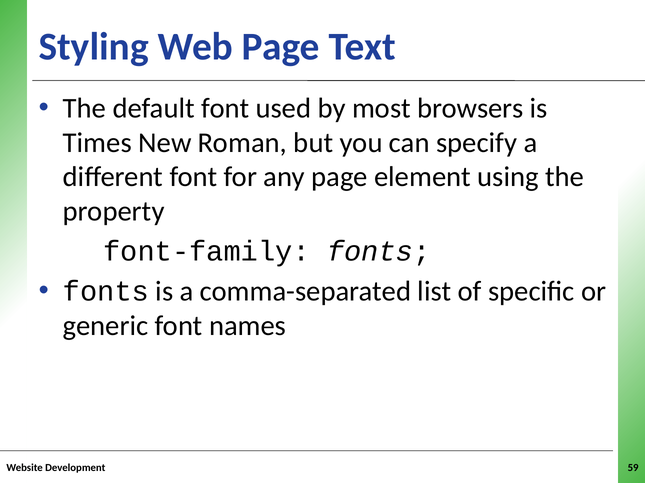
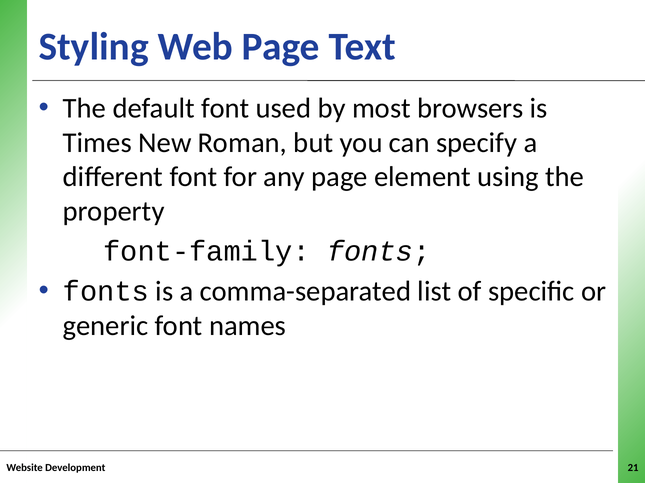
59: 59 -> 21 (633, 468)
